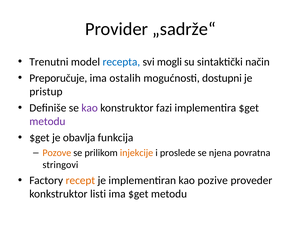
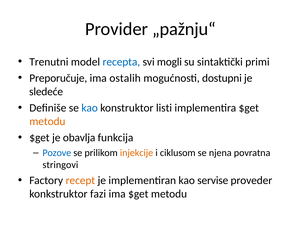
„sadrže“: „sadrže“ -> „pažnju“ (184, 29)
način: način -> primi (257, 62)
pristup: pristup -> sledeće (46, 92)
kao colour: purple -> blue (90, 108)
fazi: fazi -> listi (164, 108)
metodu colour: purple -> orange (47, 121)
Pozove colour: orange -> blue (57, 153)
proslede: proslede -> ciklusom (178, 153)
pozive: pozive -> servise (213, 180)
listi: listi -> fazi (98, 194)
